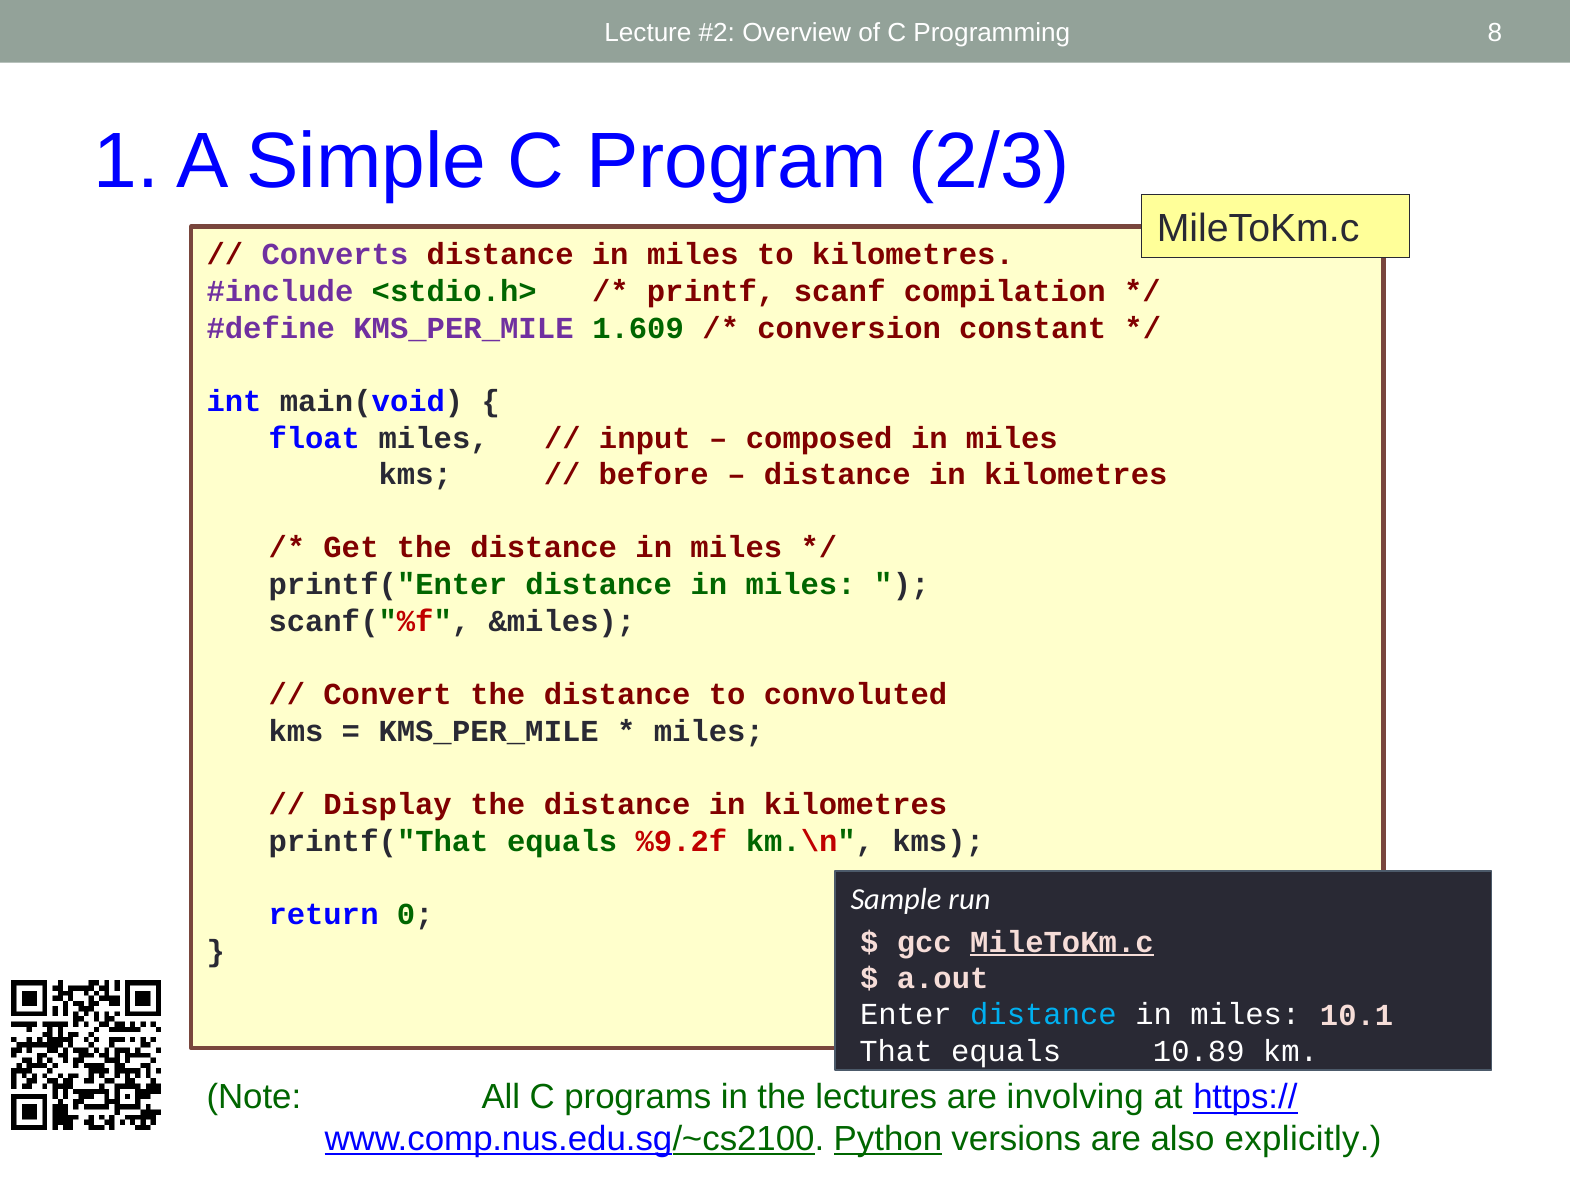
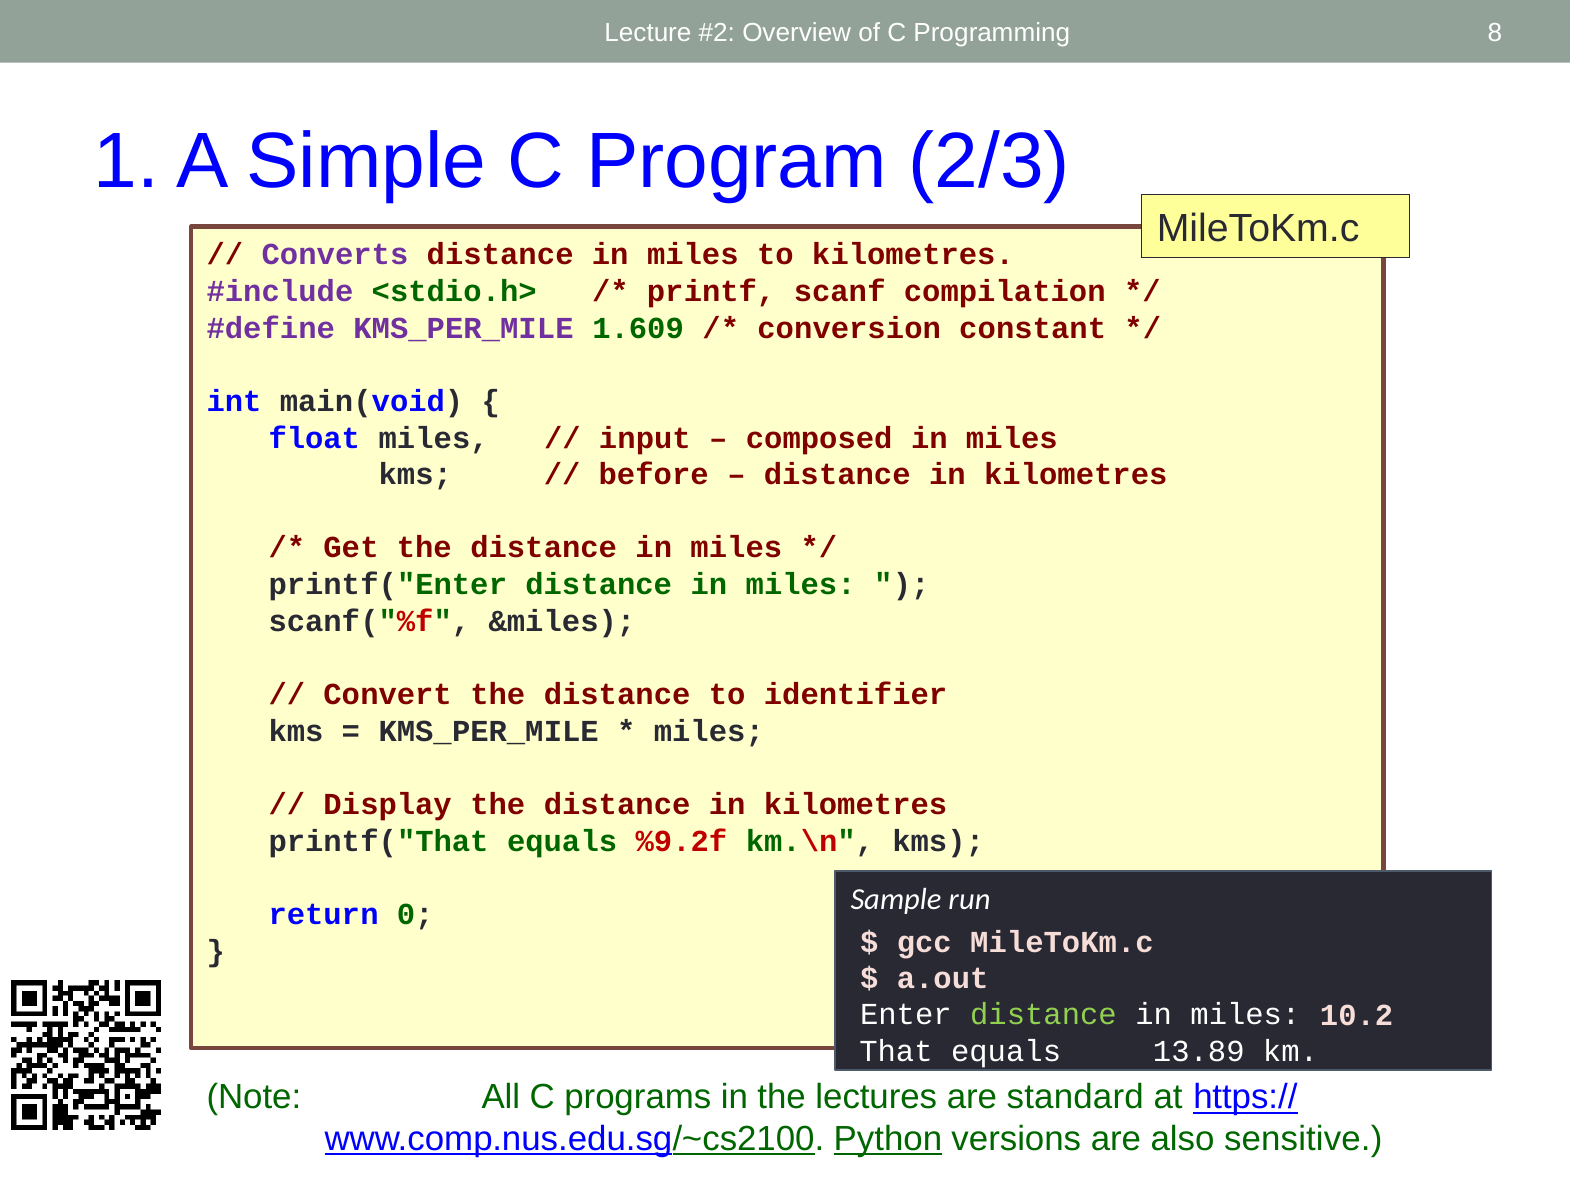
convoluted: convoluted -> identifier (856, 695)
MileToKm.c underline: present -> none (1062, 943)
distance colour: light blue -> light green (1043, 1015)
10.1: 10.1 -> 10.2 (1357, 1016)
10.89: 10.89 -> 13.89 (1199, 1052)
involving: involving -> standard (1075, 1098)
explicitly: explicitly -> sensitive (1303, 1139)
